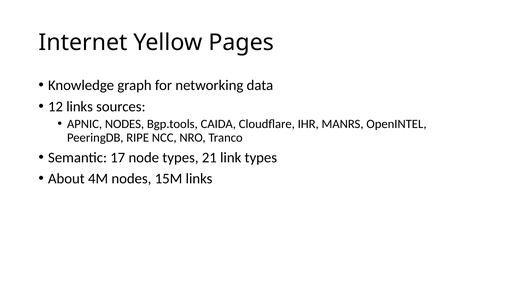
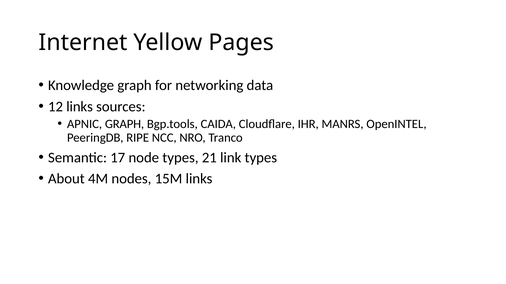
APNIC NODES: NODES -> GRAPH (125, 124)
